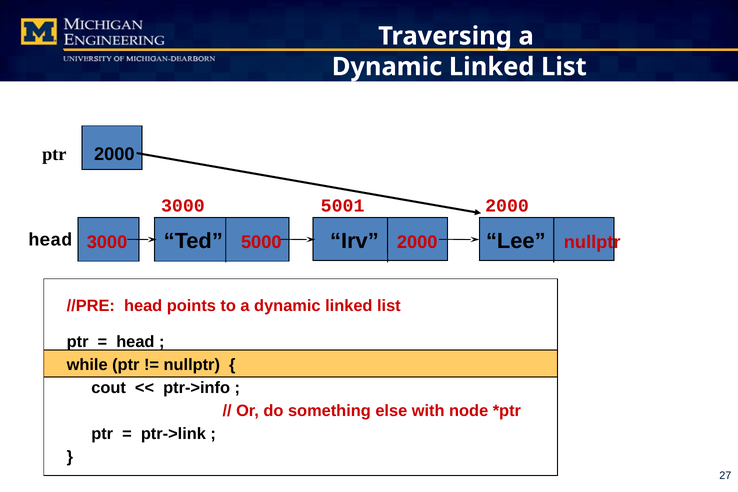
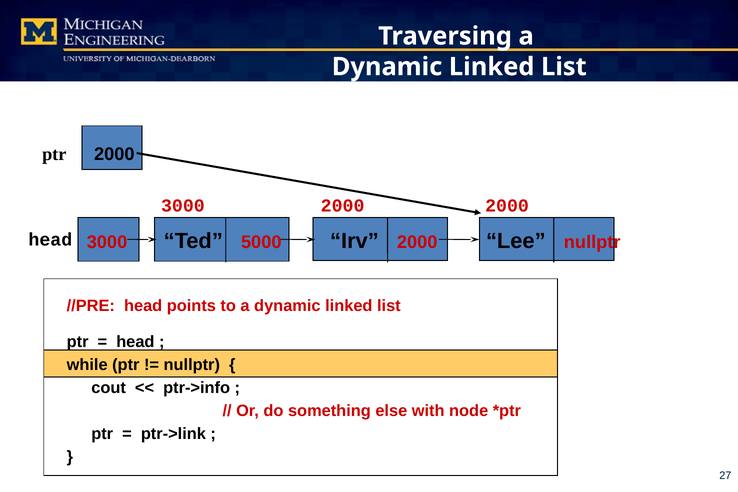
3000 5001: 5001 -> 2000 (343, 206)
